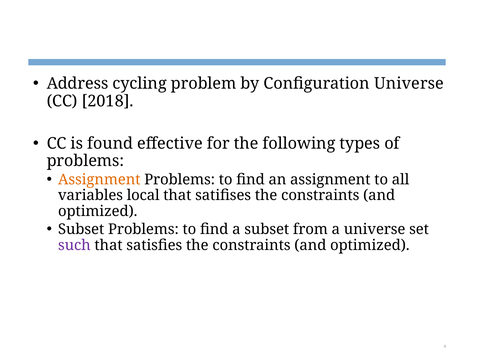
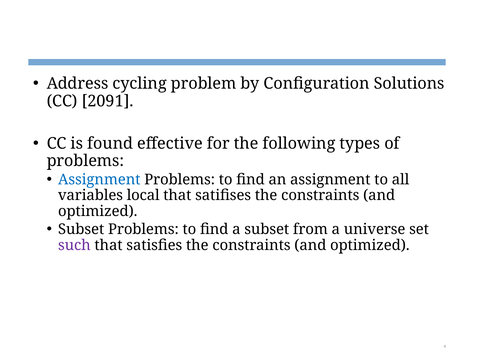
Configuration Universe: Universe -> Solutions (409, 84)
2018: 2018 -> 2091 (108, 101)
Assignment colour: orange -> blue (99, 179)
